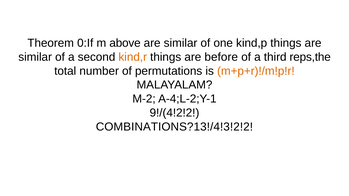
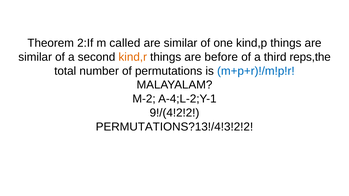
0:If: 0:If -> 2:If (85, 43)
above: above -> called (125, 43)
m+p+r)!/m!p!r colour: orange -> blue (256, 71)
COMBINATIONS?13!/4!3!2!2: COMBINATIONS?13!/4!3!2!2 -> PERMUTATIONS?13!/4!3!2!2 (174, 127)
